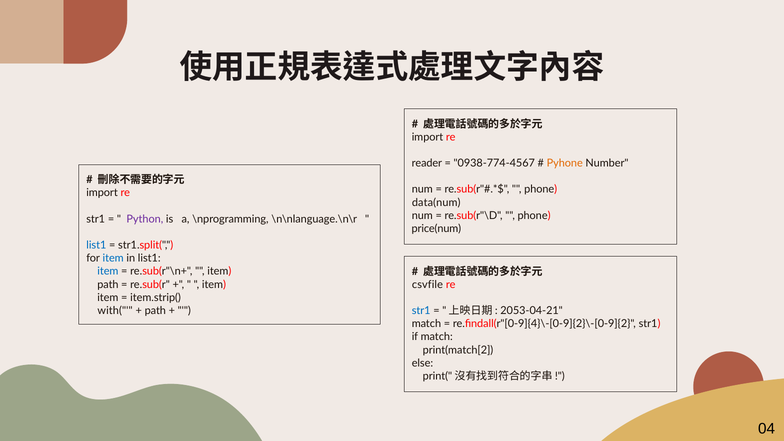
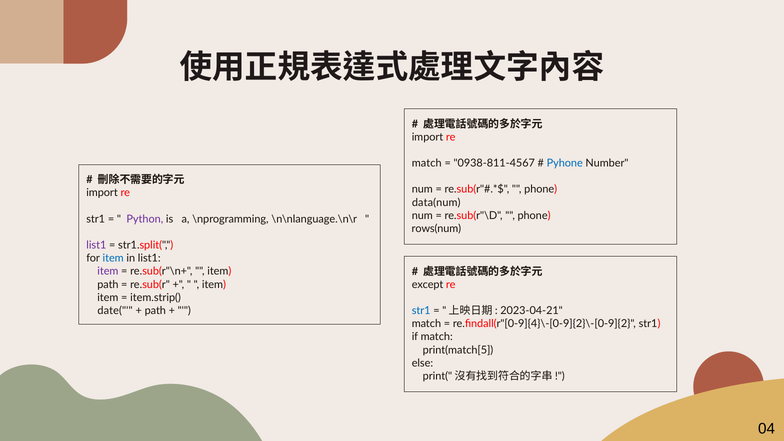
reader: reader -> match (427, 163)
0938-774-4567: 0938-774-4567 -> 0938-811-4567 (494, 163)
Pyhone colour: orange -> blue (565, 163)
price(num: price(num -> rows(num (436, 229)
list1 colour: blue -> purple (96, 245)
item colour: blue -> purple (108, 271)
csvfile: csvfile -> except (428, 285)
with(: with( -> date( (115, 311)
2053-04-21: 2053-04-21 -> 2023-04-21 (532, 311)
print(match[2: print(match[2 -> print(match[5 (458, 350)
